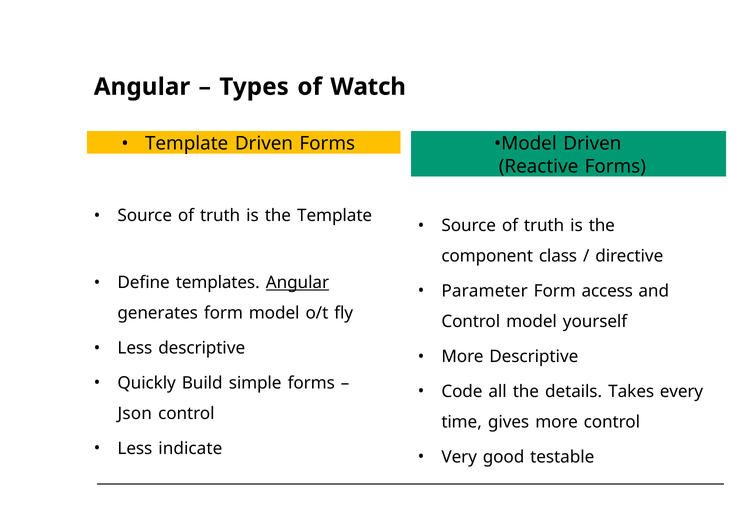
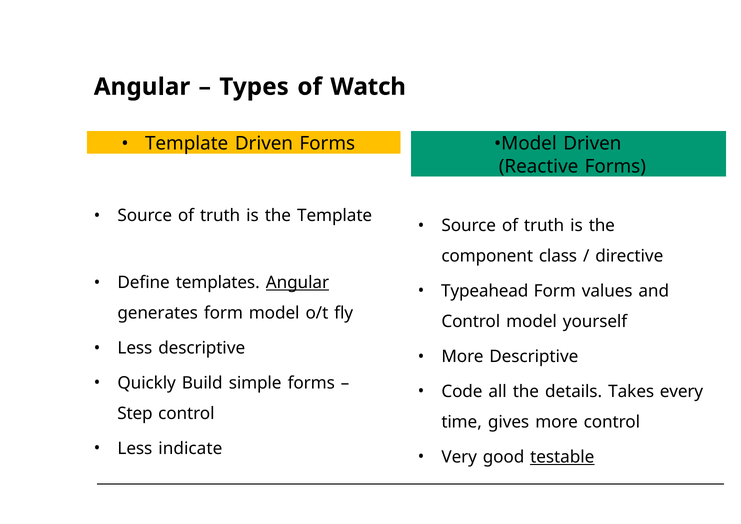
Parameter: Parameter -> Typeahead (485, 291)
access: access -> values (607, 291)
Json: Json -> Step (135, 414)
testable underline: none -> present (562, 457)
